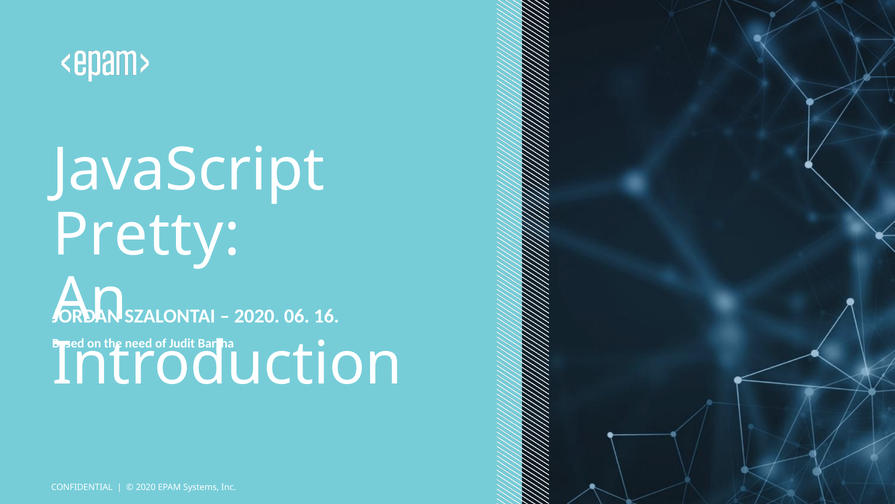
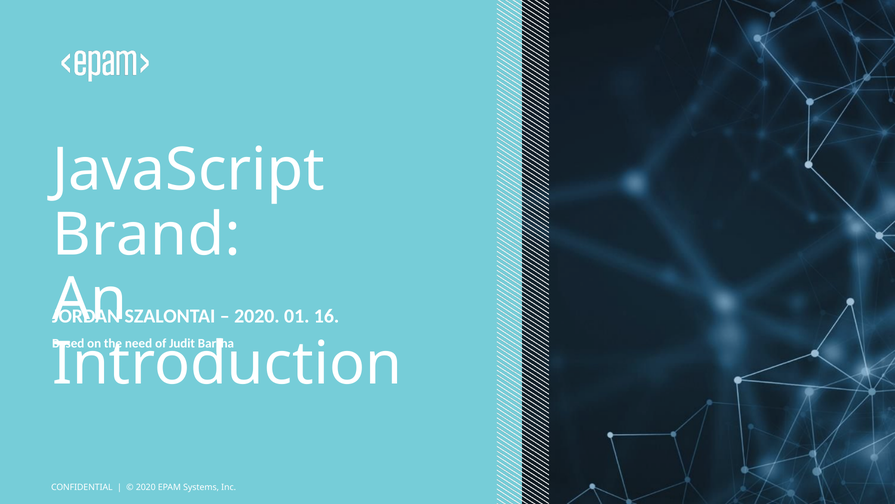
Pretty: Pretty -> Brand (146, 235)
06: 06 -> 01 (297, 316)
